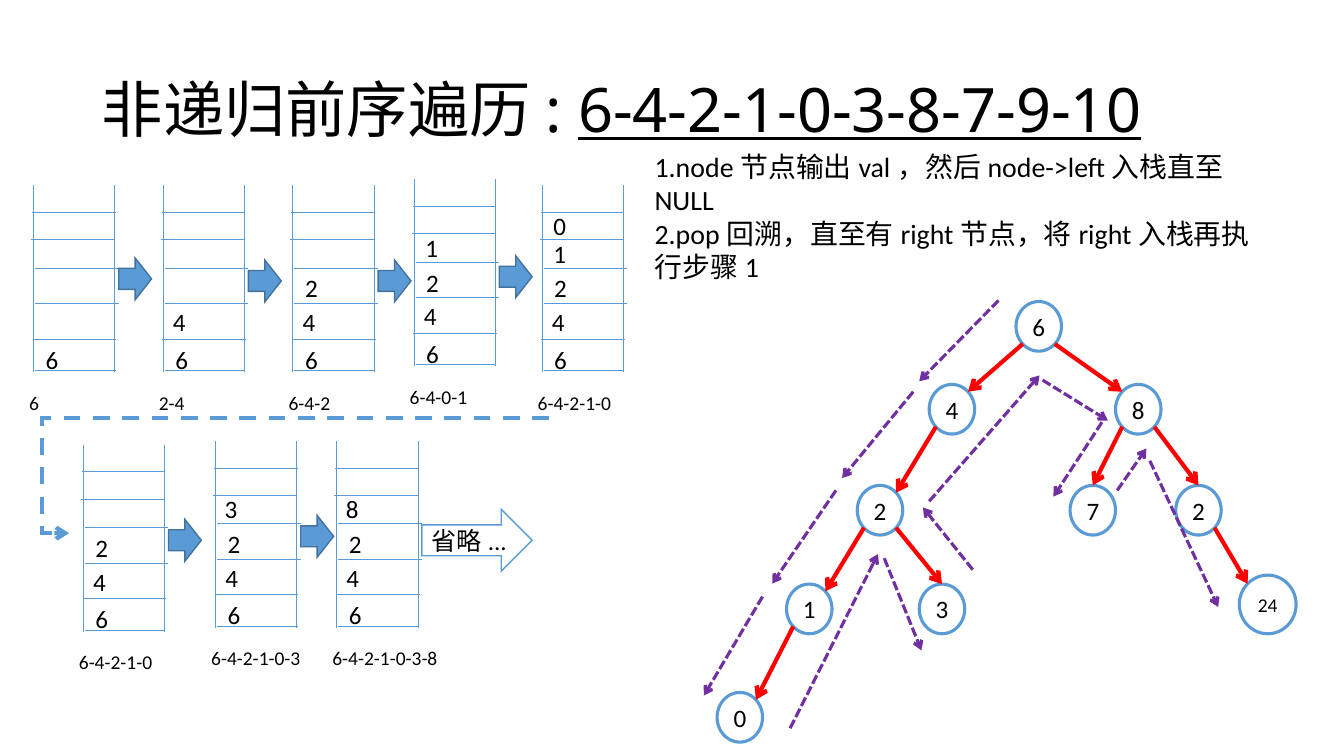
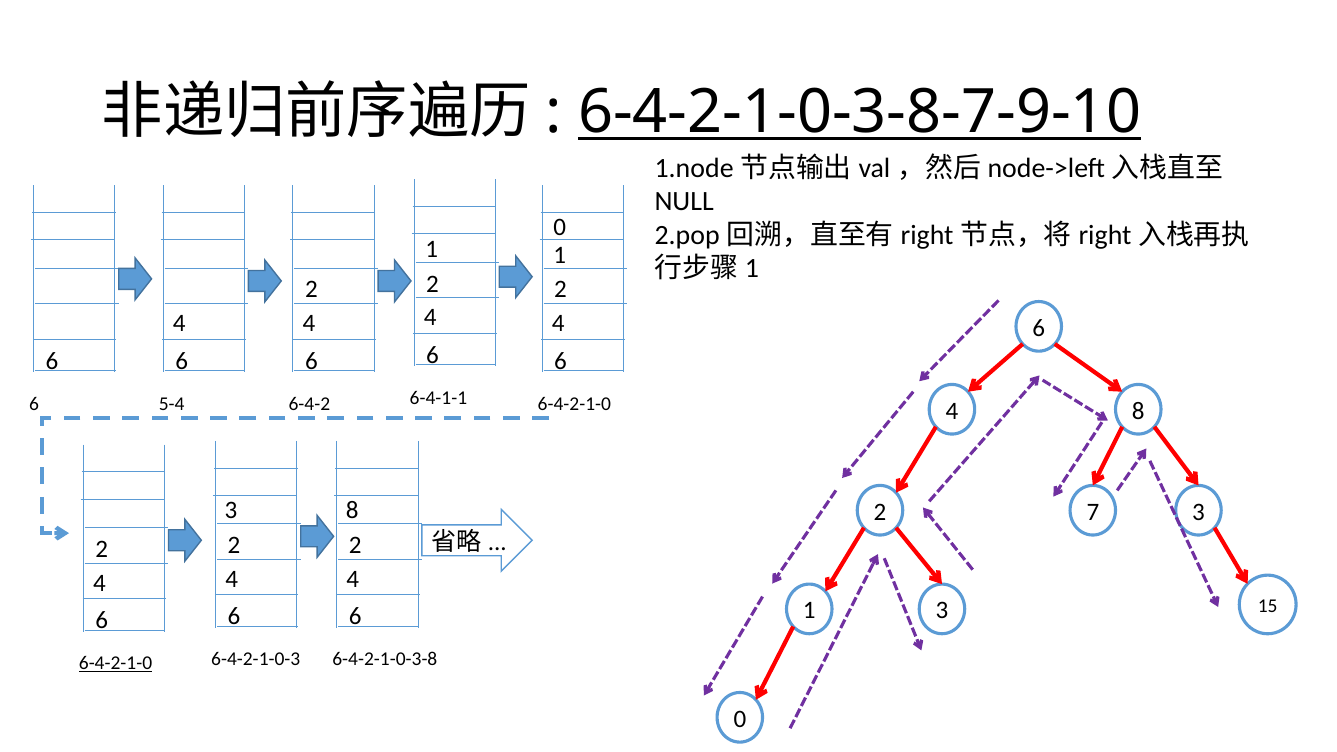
6-4-0-1: 6-4-0-1 -> 6-4-1-1 (438, 398)
2-4: 2-4 -> 5-4 (172, 404)
7 2: 2 -> 3 (1199, 512)
24: 24 -> 15 (1268, 606)
6-4-2-1-0 underline: none -> present (116, 663)
